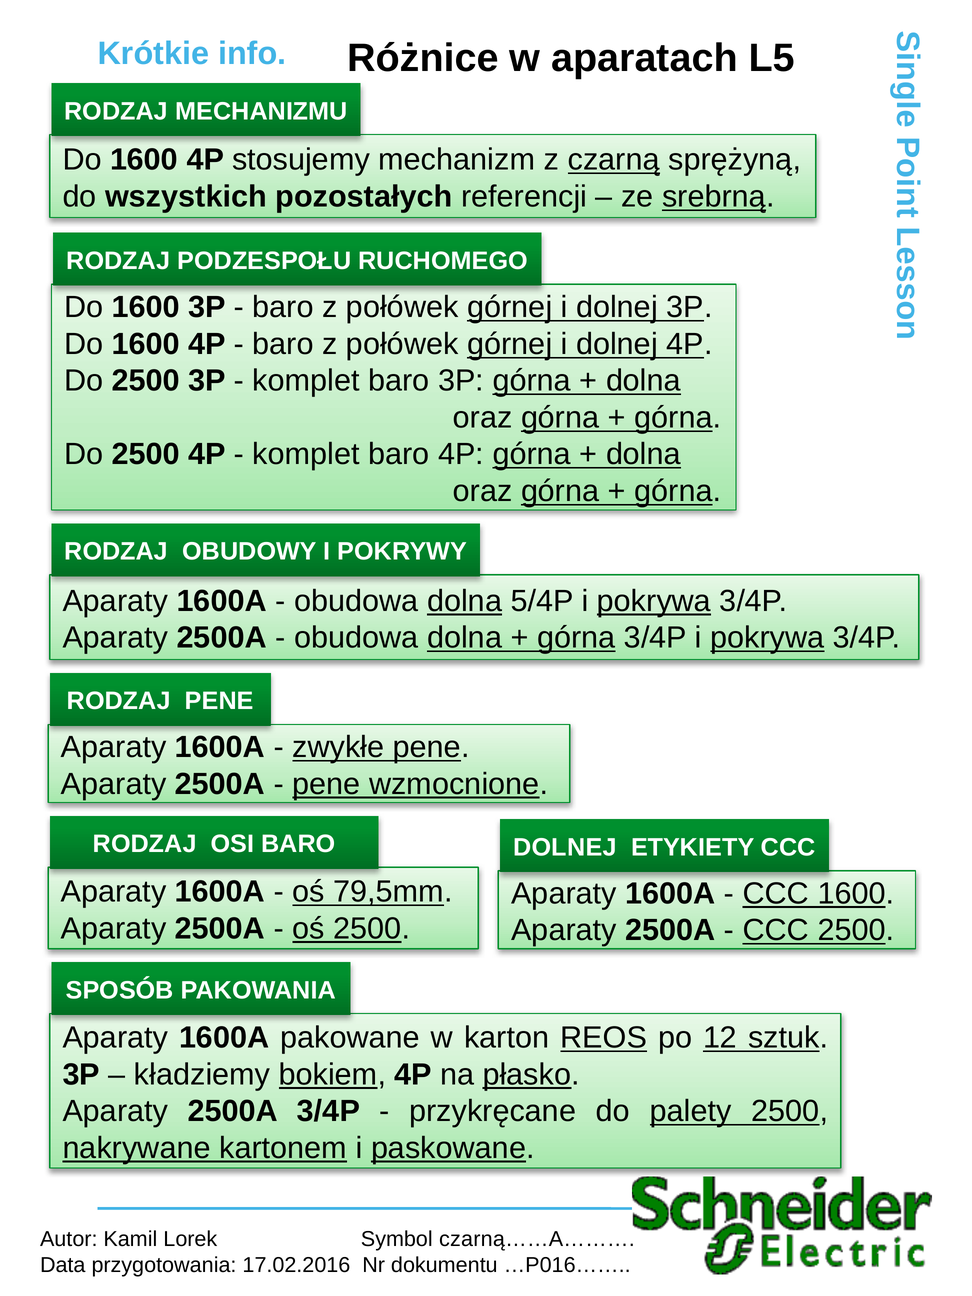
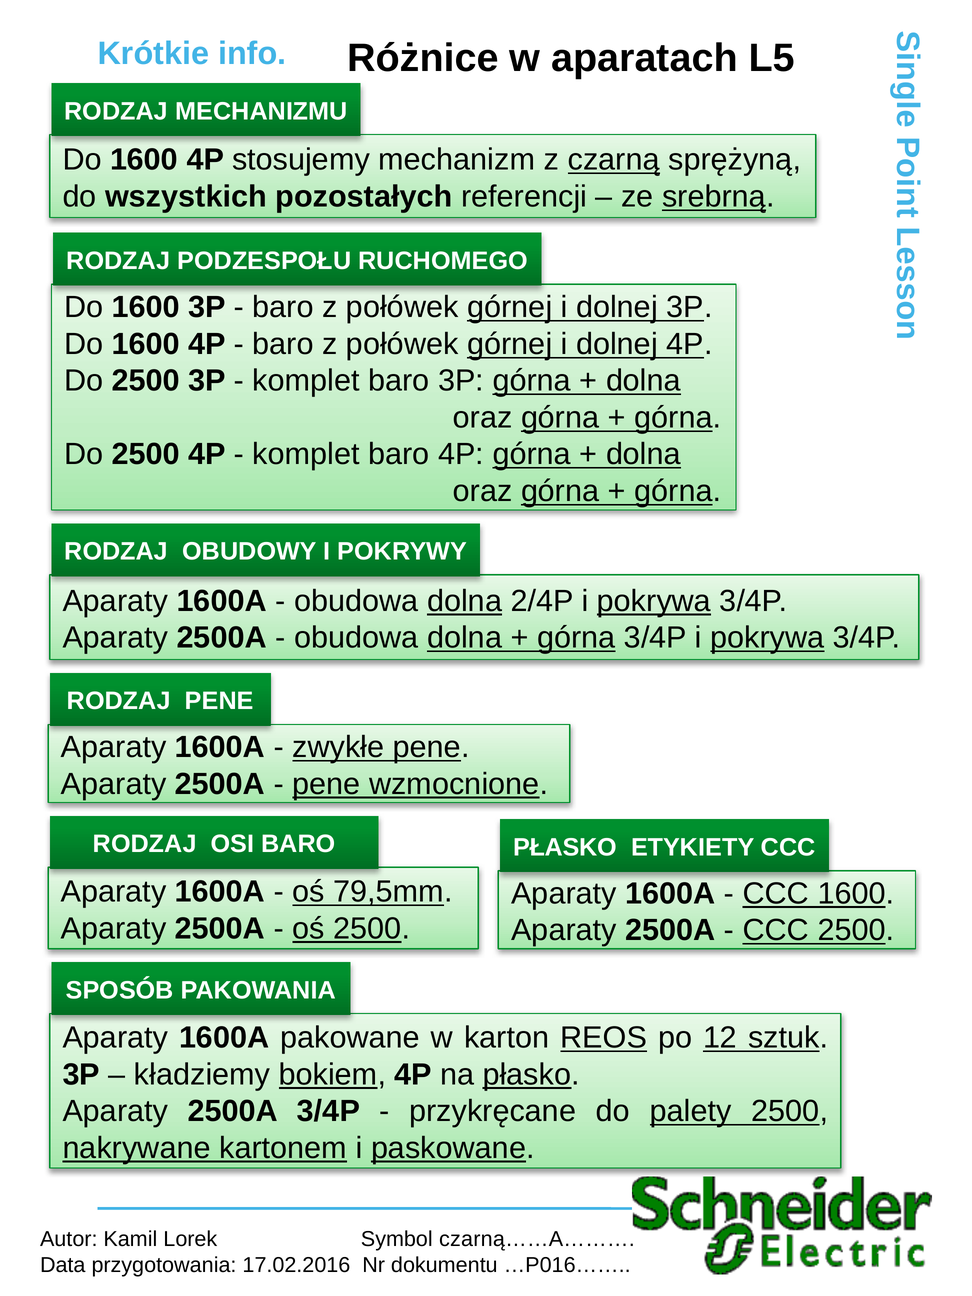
5/4P: 5/4P -> 2/4P (542, 601)
DOLNEJ: DOLNEJ -> PŁASKO (565, 847)
